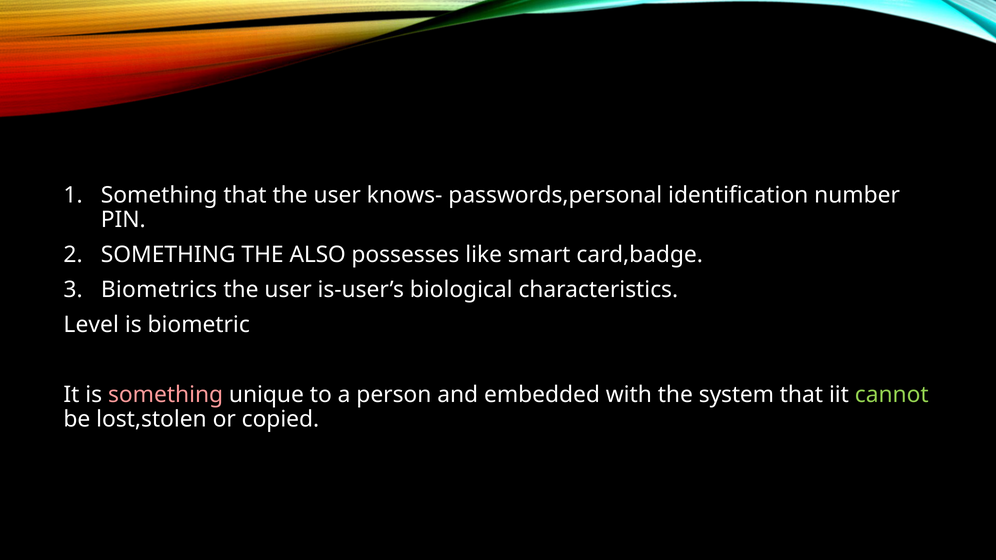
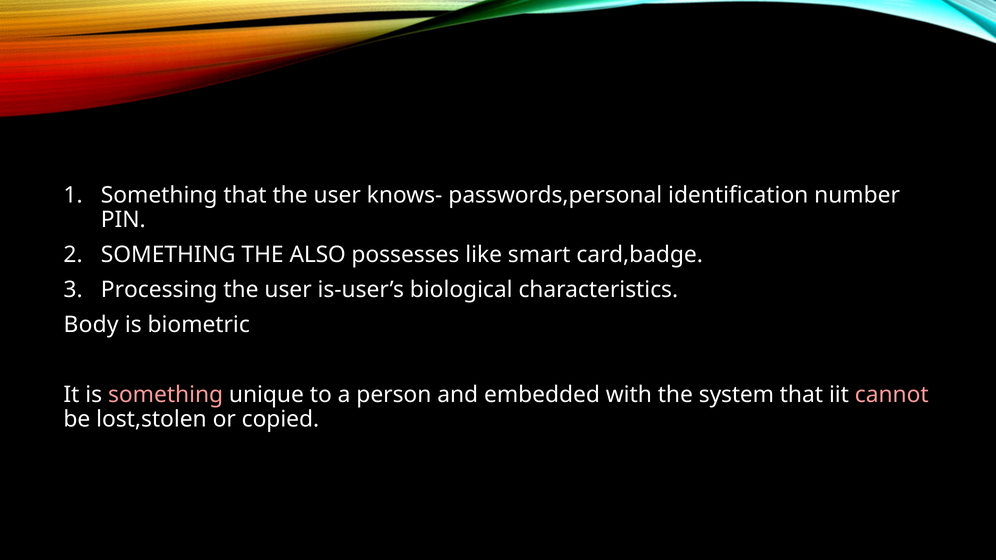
Biometrics: Biometrics -> Processing (159, 290)
Level: Level -> Body (91, 325)
cannot colour: light green -> pink (892, 395)
